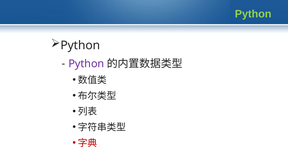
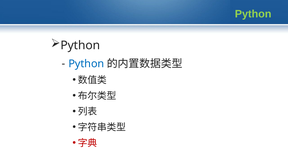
Python colour: purple -> blue (86, 64)
